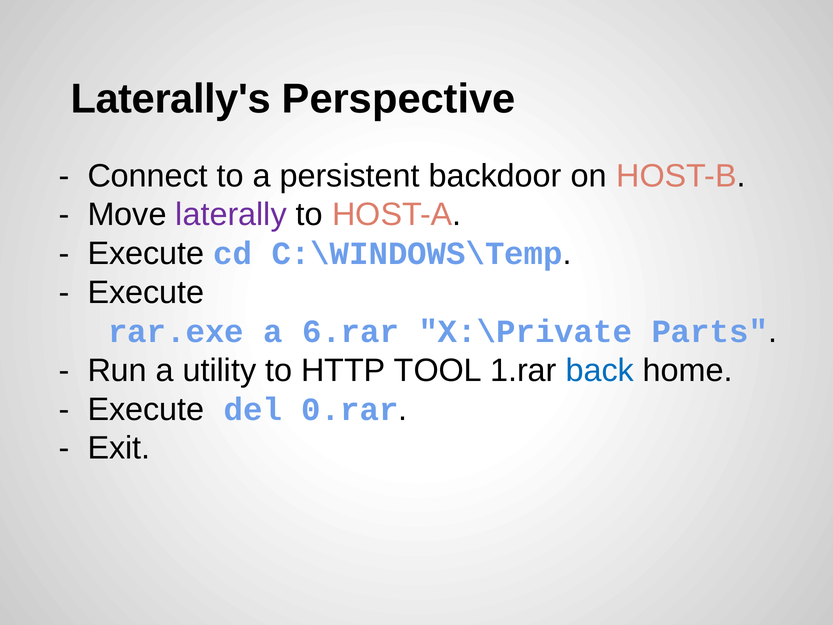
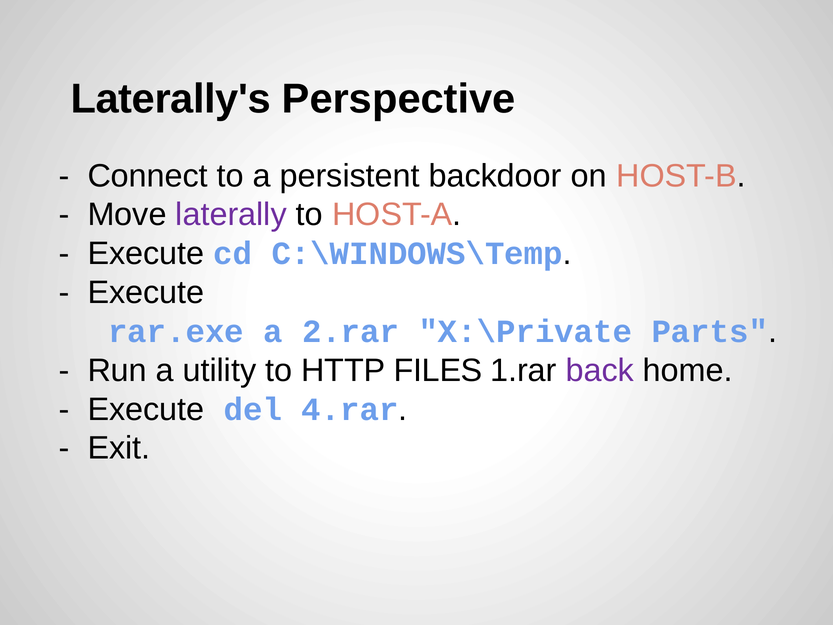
6.rar: 6.rar -> 2.rar (351, 331)
TOOL: TOOL -> FILES (438, 370)
back colour: blue -> purple (600, 370)
0.rar: 0.rar -> 4.rar (350, 409)
